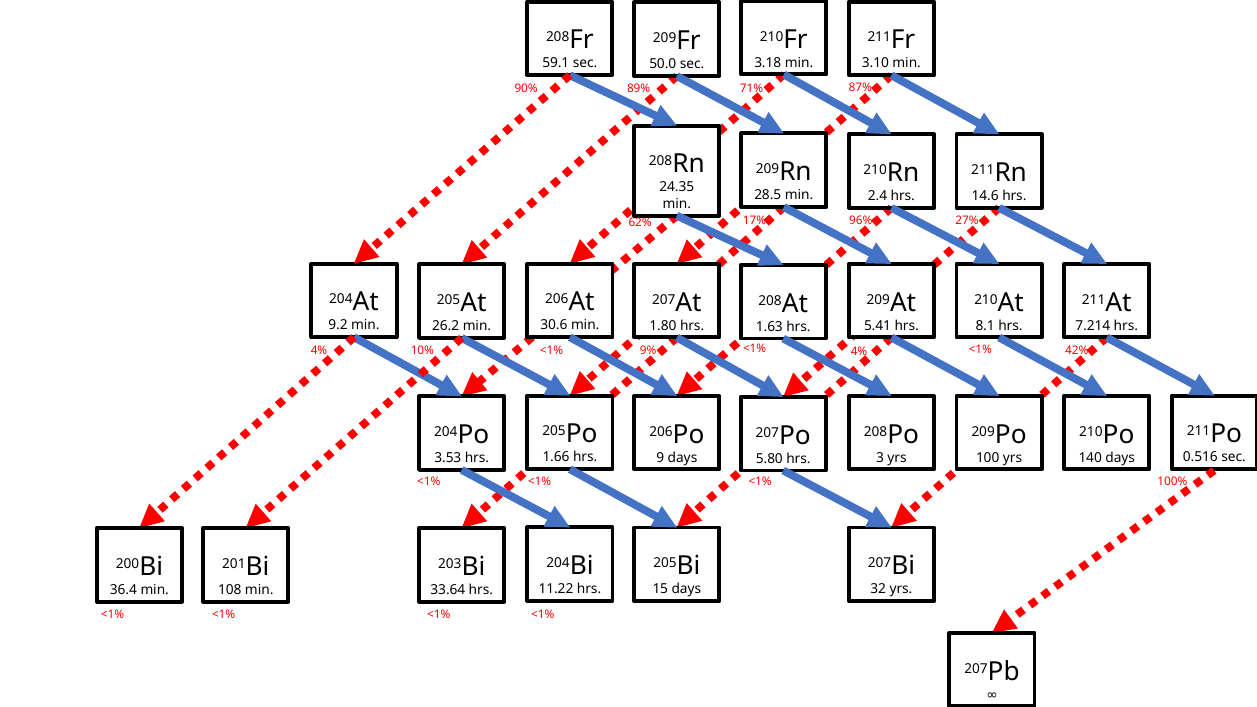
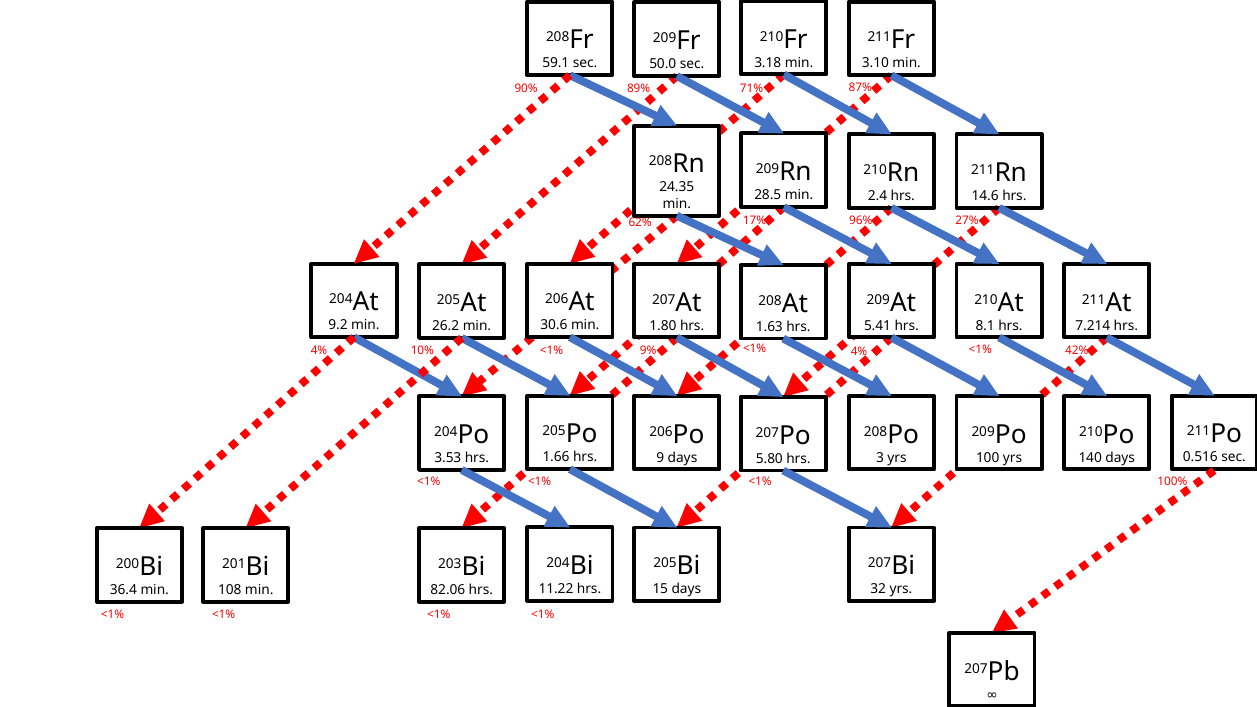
33.64: 33.64 -> 82.06 (448, 590)
